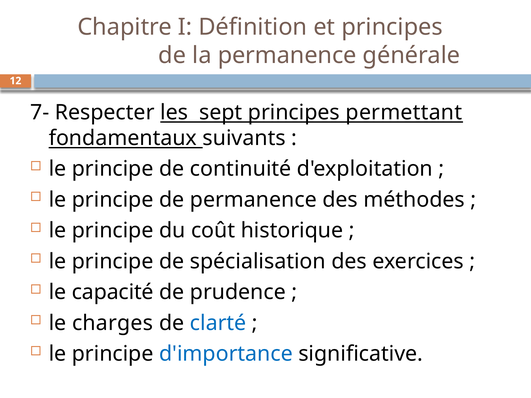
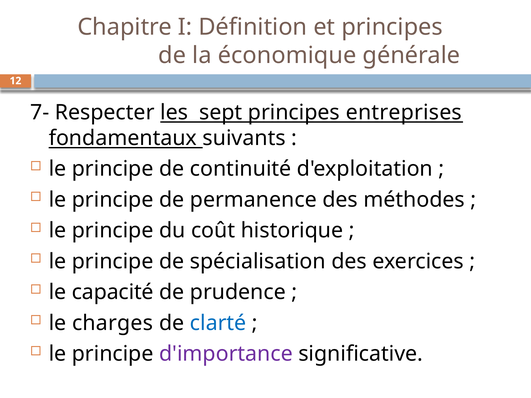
la permanence: permanence -> économique (287, 55)
permettant: permettant -> entreprises (404, 112)
d'importance colour: blue -> purple (226, 354)
